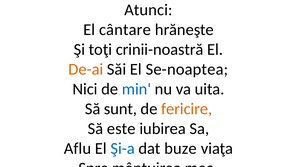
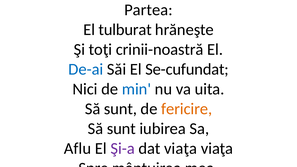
Atunci: Atunci -> Partea (148, 10)
cântare: cântare -> tulburat (125, 30)
De-ai colour: orange -> blue (86, 69)
Se-noaptea: Se-noaptea -> Se-cufundat (187, 69)
este: este -> sunt (121, 129)
Şi-a colour: blue -> purple (123, 149)
dat buze: buze -> viaţa (181, 149)
